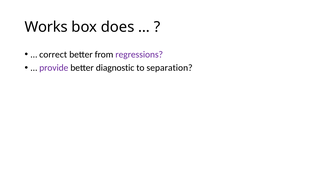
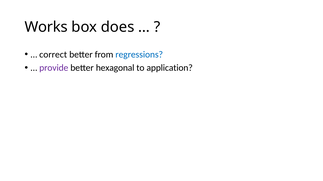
regressions colour: purple -> blue (139, 55)
diagnostic: diagnostic -> hexagonal (115, 68)
separation: separation -> application (170, 68)
